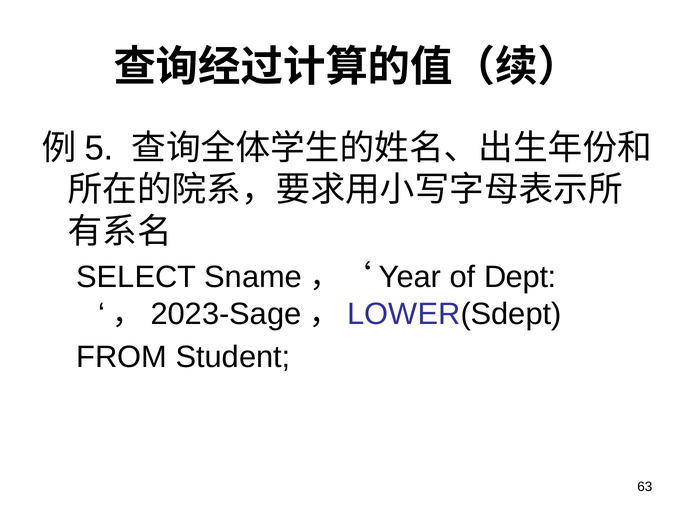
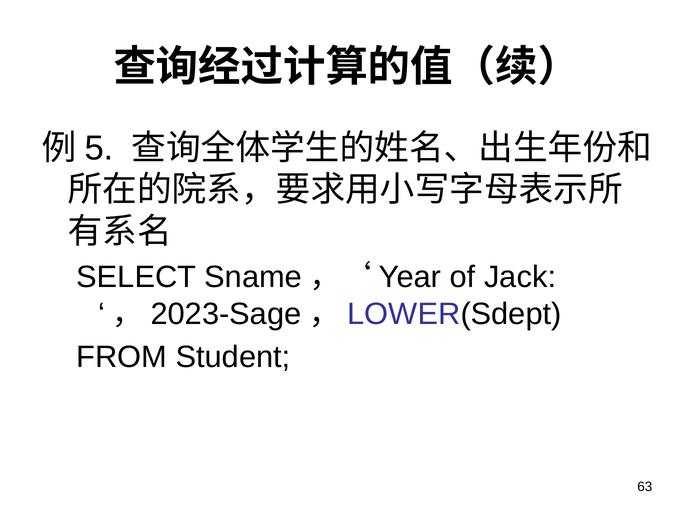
Dept: Dept -> Jack (520, 277)
